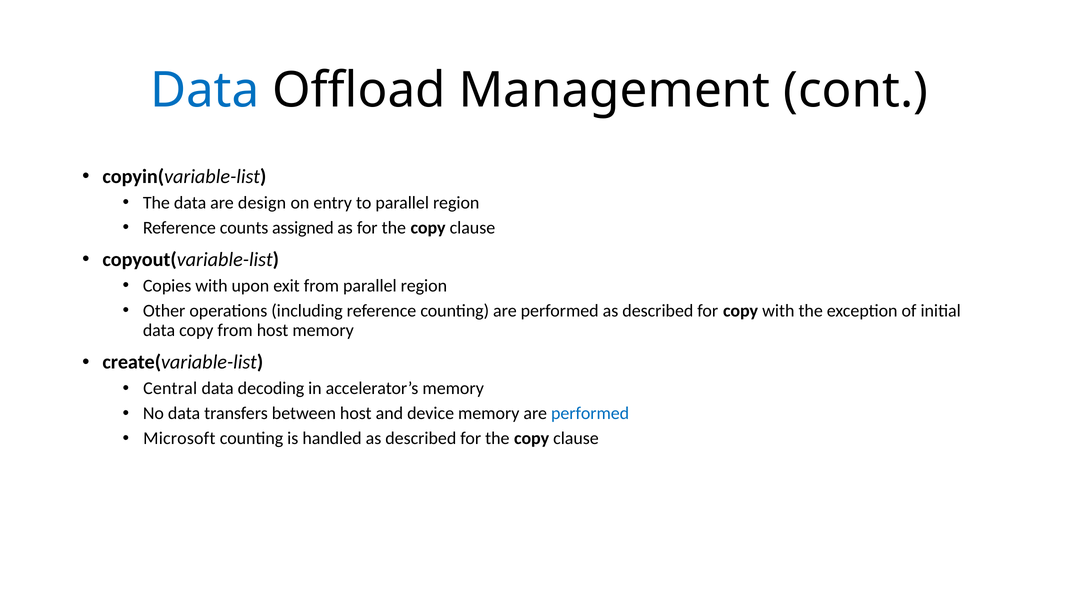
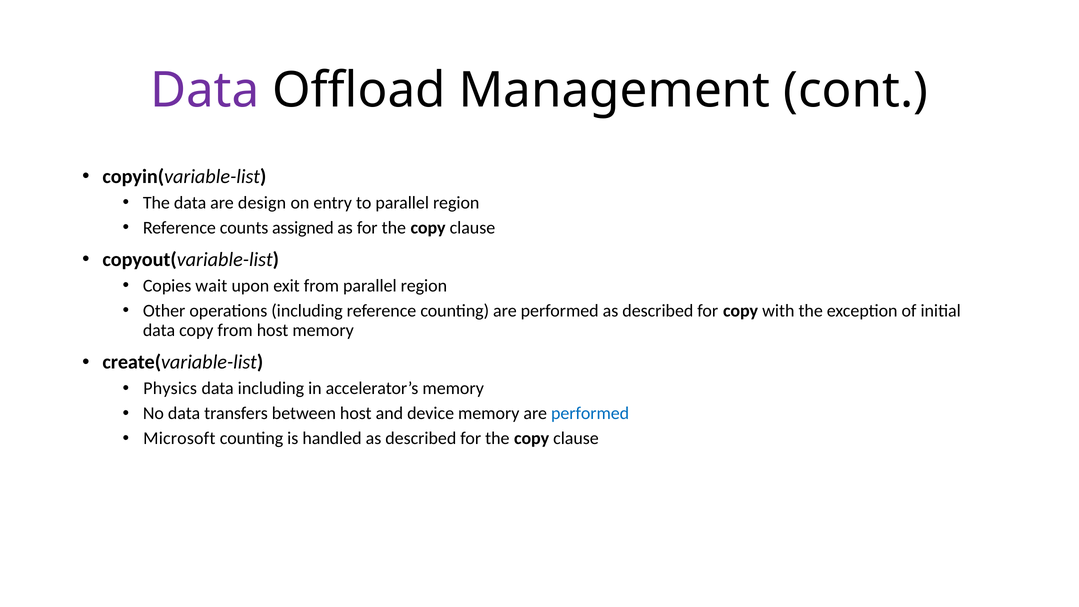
Data colour: blue -> purple (205, 91)
Copies with: with -> wait (211, 286)
Central: Central -> Physics (170, 388)
data decoding: decoding -> including (271, 388)
